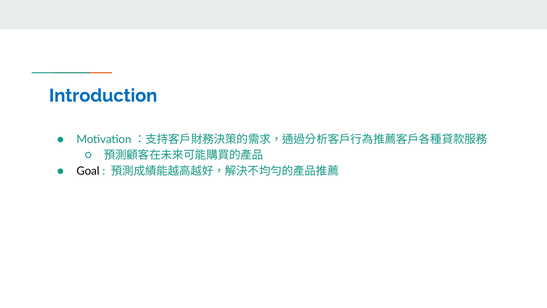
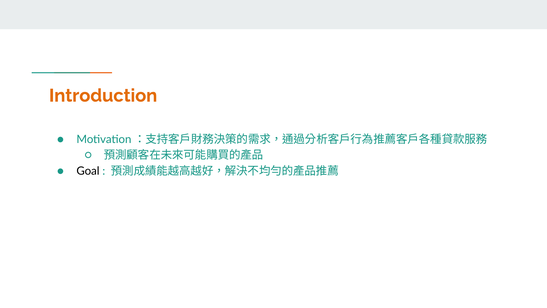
Introduction colour: blue -> orange (103, 95)
